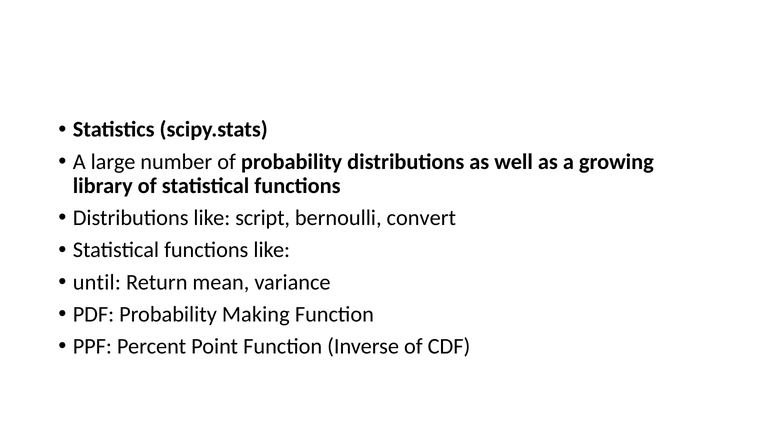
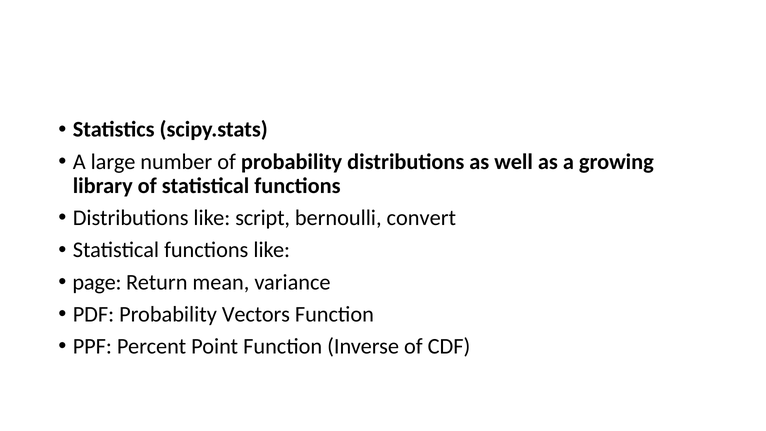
until: until -> page (97, 282)
Making: Making -> Vectors (256, 314)
